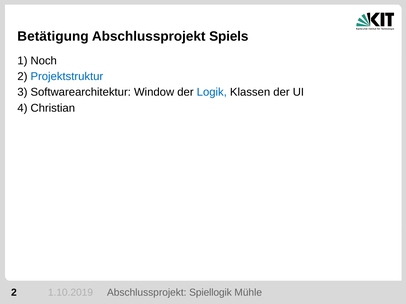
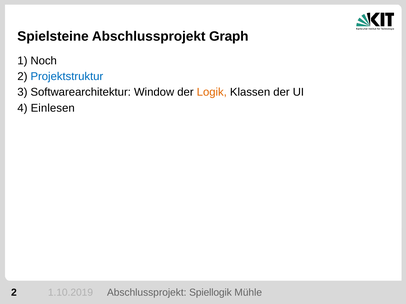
Betätigung: Betätigung -> Spielsteine (53, 36)
Spiels: Spiels -> Graph (229, 36)
Logik colour: blue -> orange (212, 92)
Christian: Christian -> Einlesen (53, 108)
